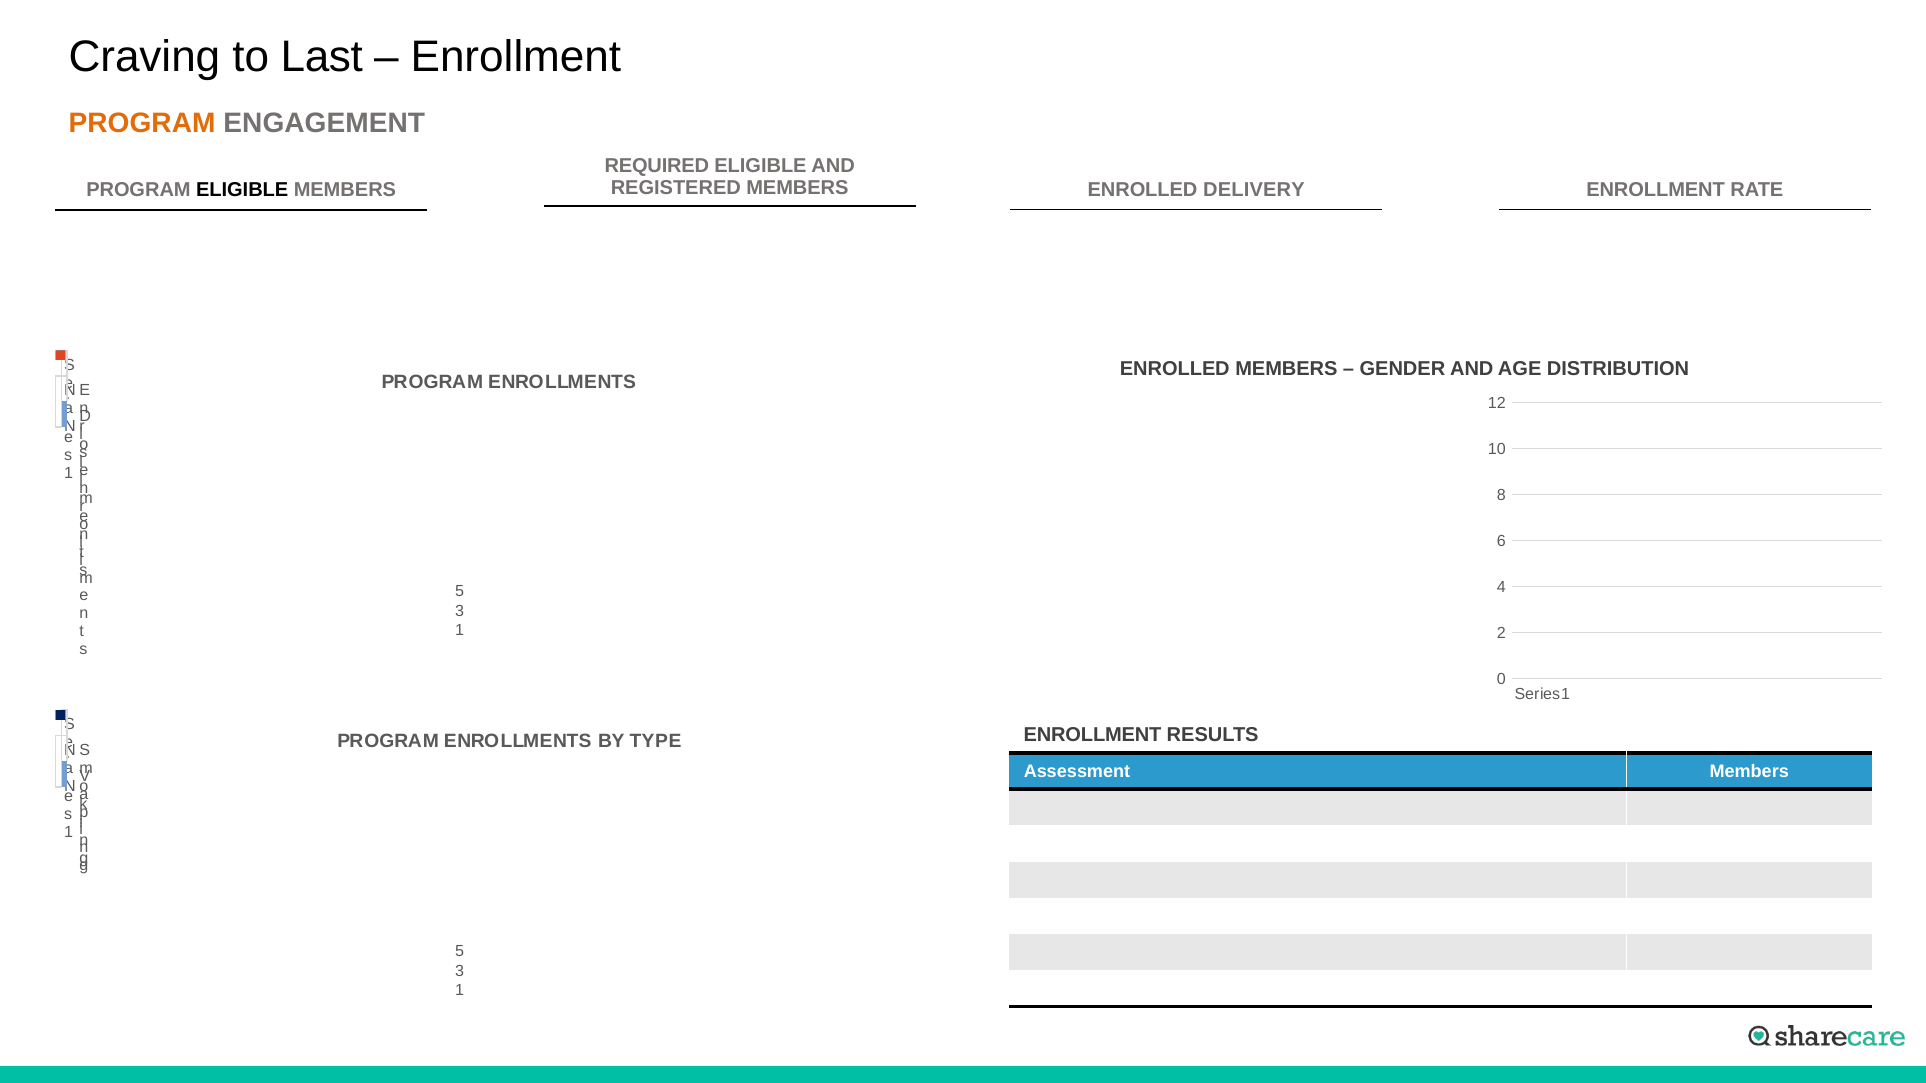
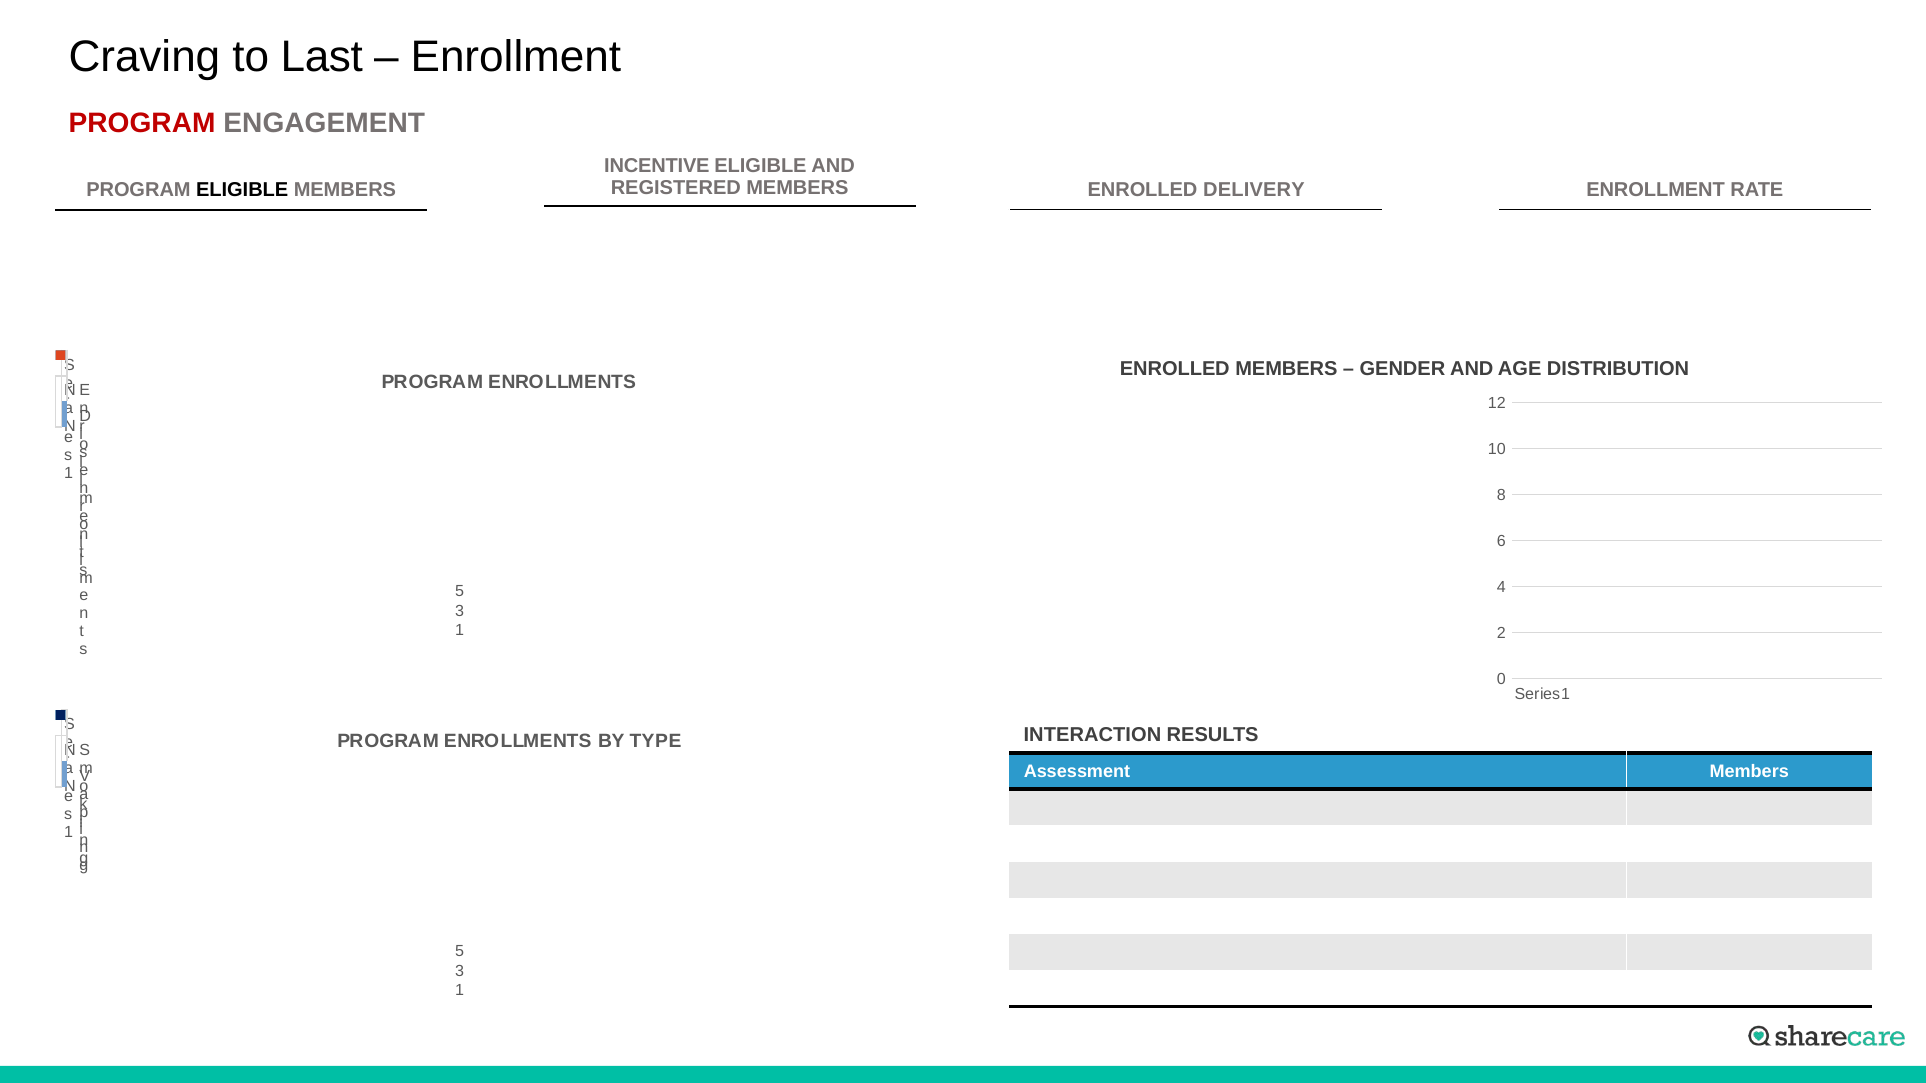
PROGRAM colour: orange -> red (142, 123)
REQUIRED: REQUIRED -> INCENTIVE (657, 166)
ENROLLMENT: ENROLLMENT -> INTERACTION (1092, 735)
